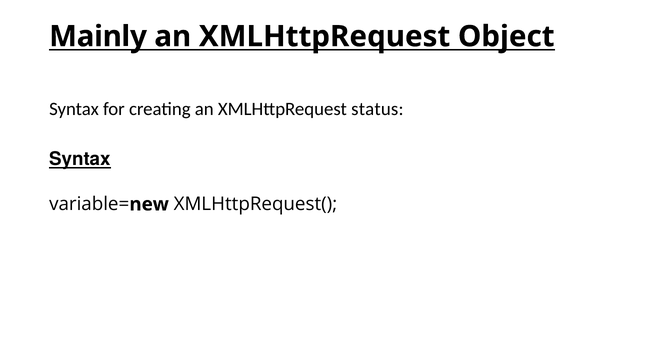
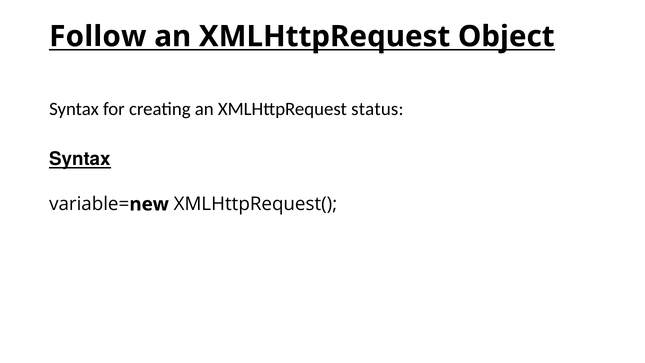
Mainly: Mainly -> Follow (98, 36)
